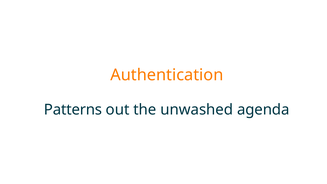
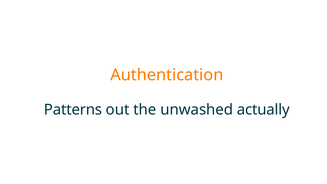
agenda: agenda -> actually (263, 110)
